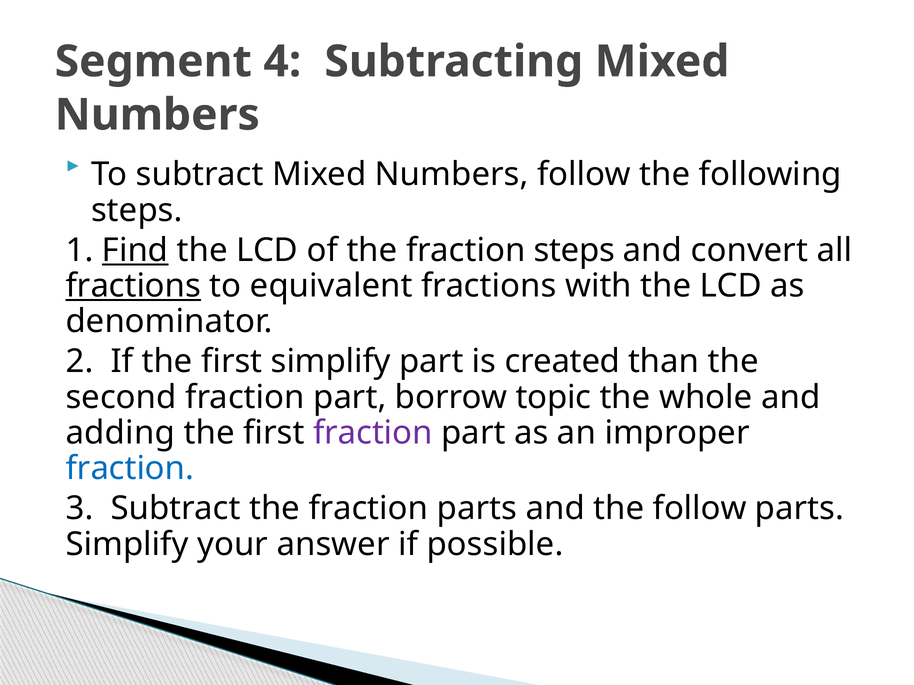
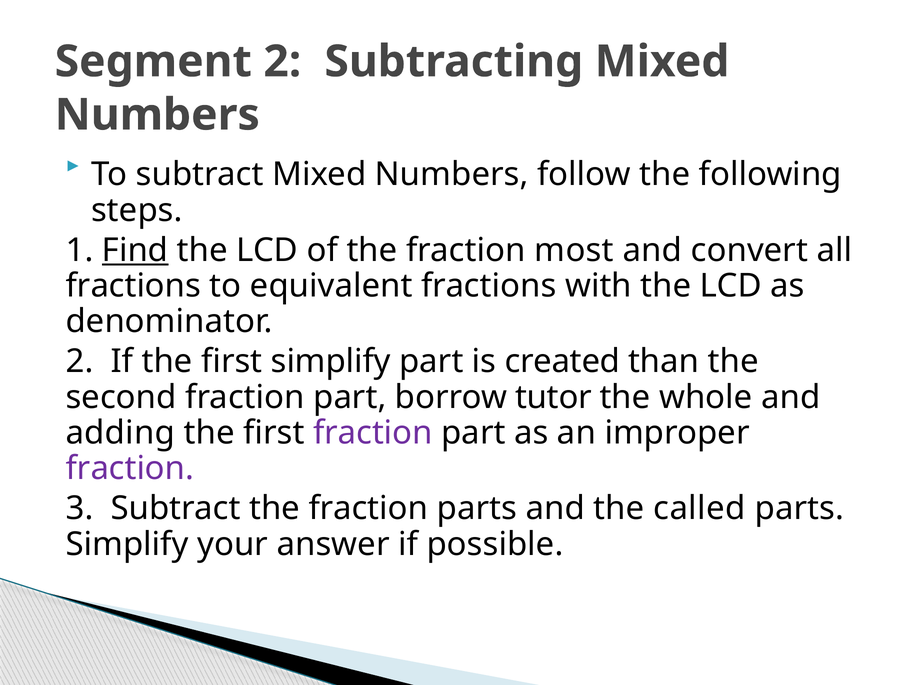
Segment 4: 4 -> 2 (282, 62)
fraction steps: steps -> most (574, 250)
fractions underline: present -> none (133, 286)
topic: topic -> tutor (554, 397)
fraction colour: blue -> purple (130, 469)
the follow: follow -> called (699, 509)
